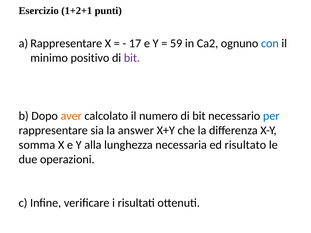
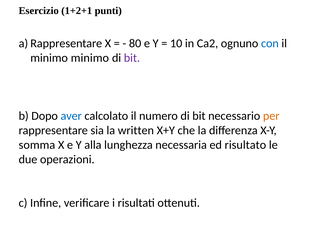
17: 17 -> 80 (135, 43)
59: 59 -> 10 (176, 43)
minimo positivo: positivo -> minimo (90, 58)
aver colour: orange -> blue (71, 116)
per colour: blue -> orange (271, 116)
answer: answer -> written (136, 130)
